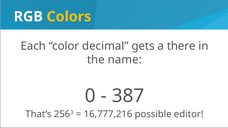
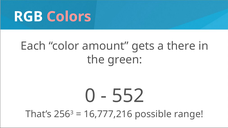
Colors colour: yellow -> pink (69, 17)
decimal: decimal -> amount (105, 46)
name: name -> green (125, 60)
387: 387 -> 552 (128, 96)
editor: editor -> range (189, 114)
